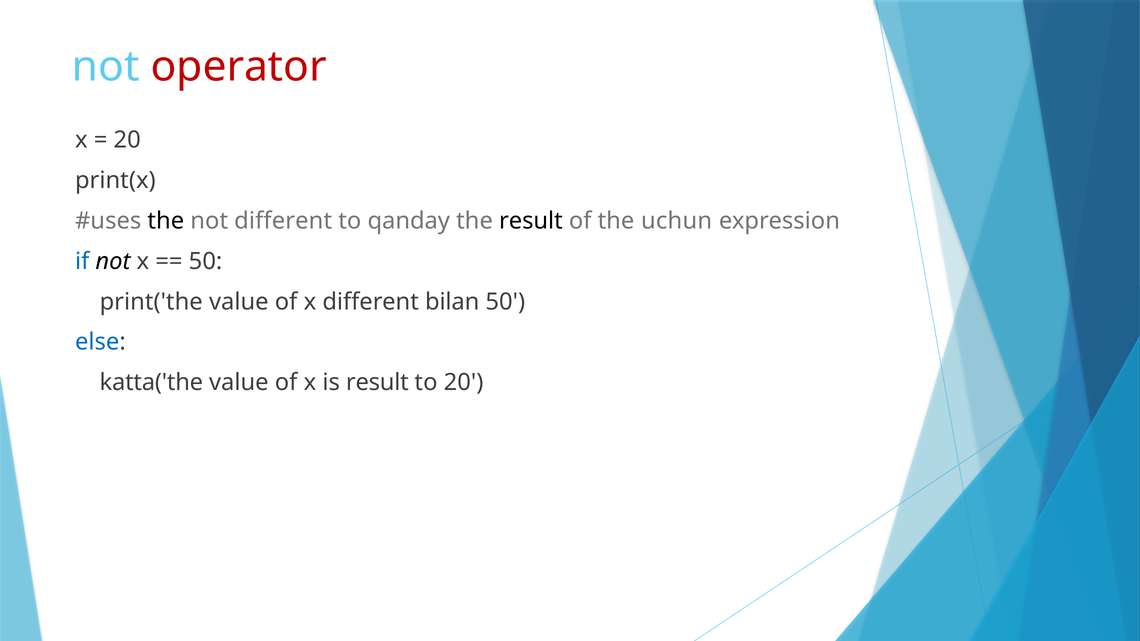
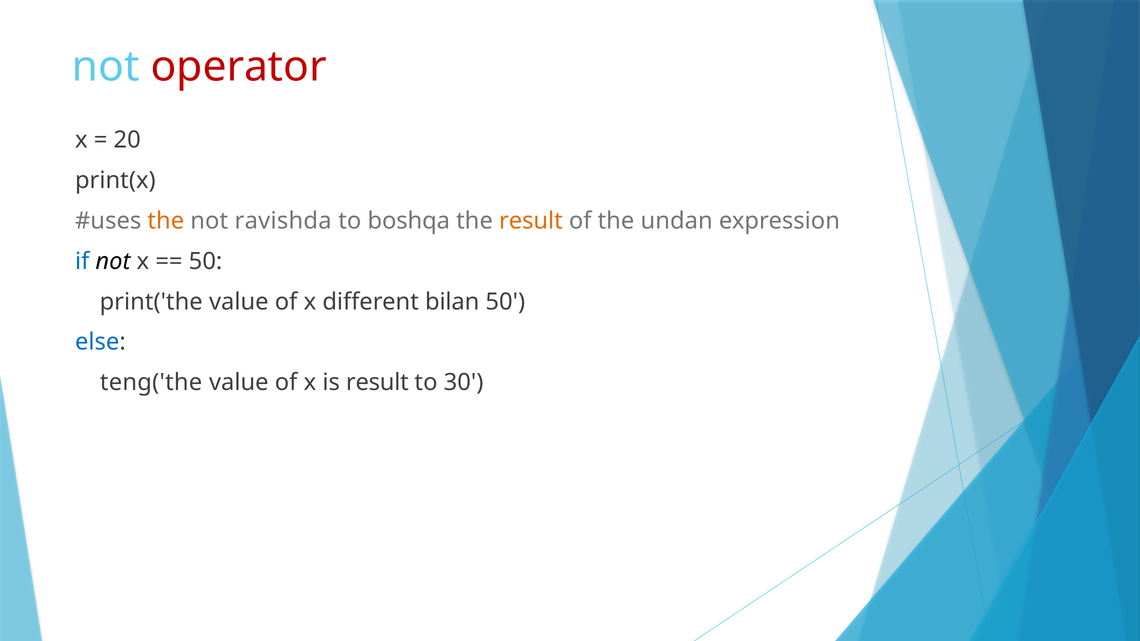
the colour: black -> orange (166, 221)
not different: different -> ravishda (283, 221)
qanday: qanday -> boshqa (409, 221)
result colour: black -> orange (531, 221)
uchun: uchun -> undan (677, 221)
katta('the: katta('the -> teng('the (151, 383)
to 20: 20 -> 30 (464, 383)
